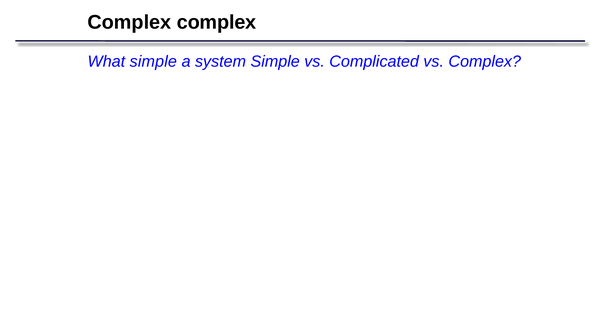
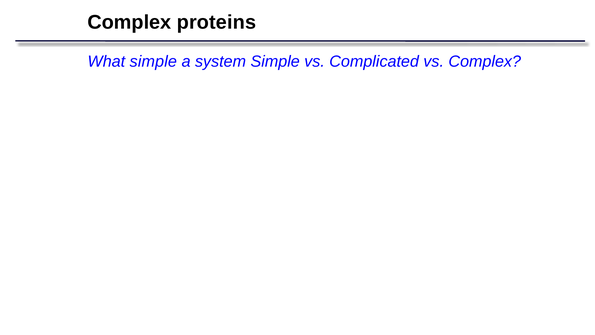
Complex complex: complex -> proteins (216, 22)
